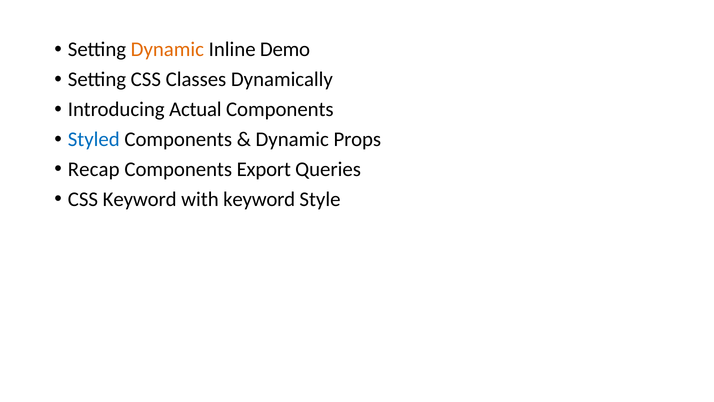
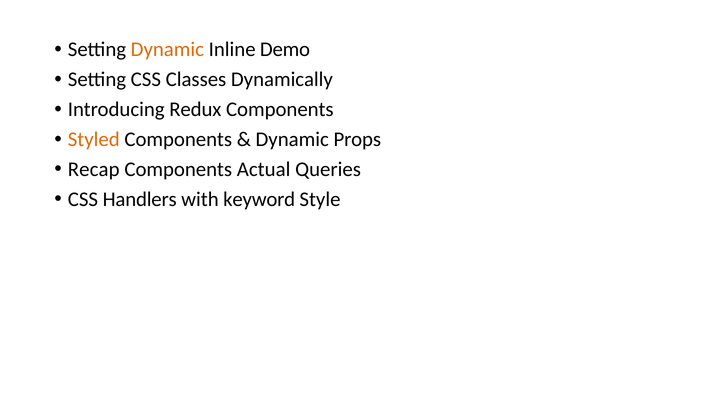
Actual: Actual -> Redux (195, 109)
Styled colour: blue -> orange (94, 139)
Export: Export -> Actual (264, 169)
CSS Keyword: Keyword -> Handlers (140, 199)
